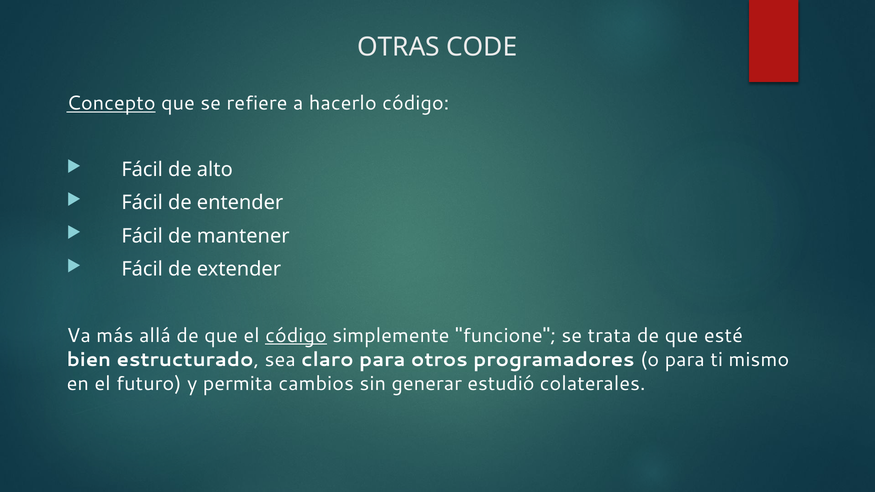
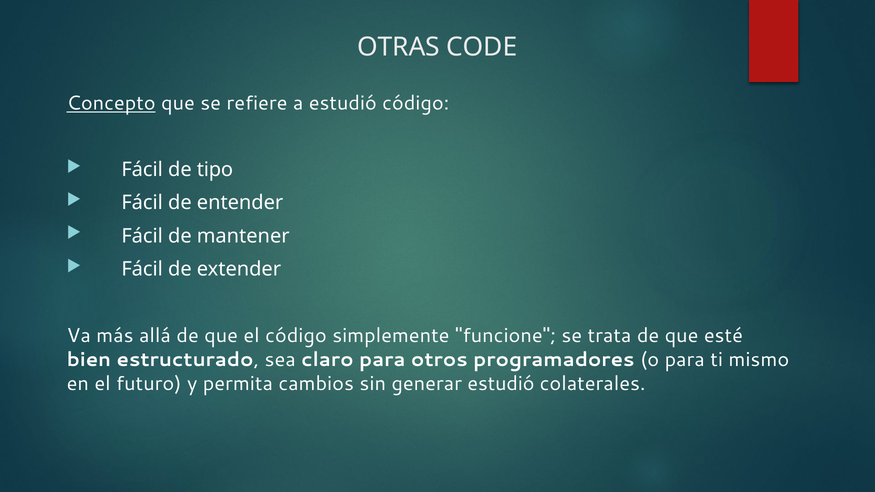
a hacerlo: hacerlo -> estudió (343, 103)
alto: alto -> tipo (215, 170)
código underline: present -> none (296, 336)
